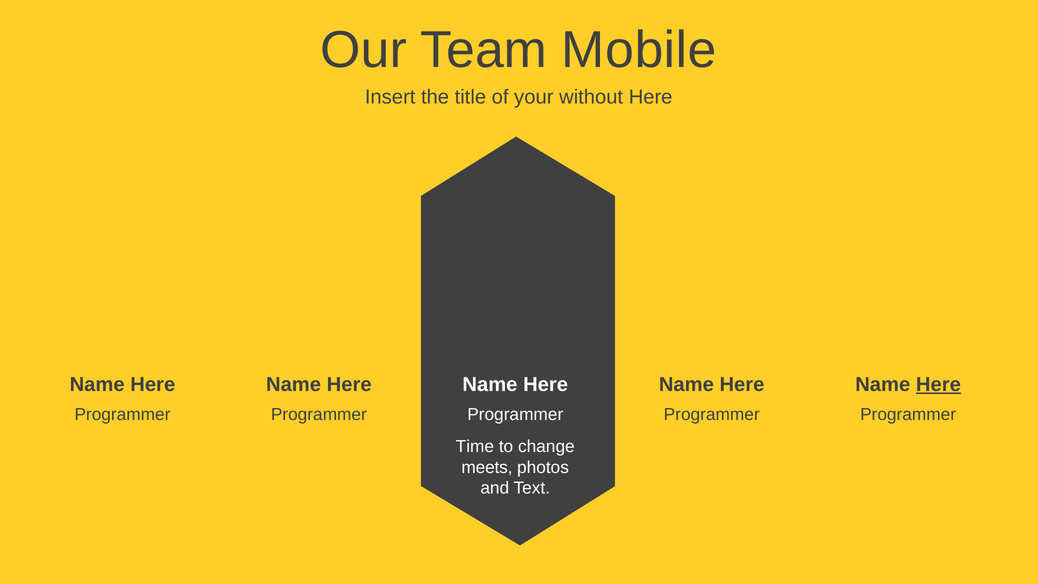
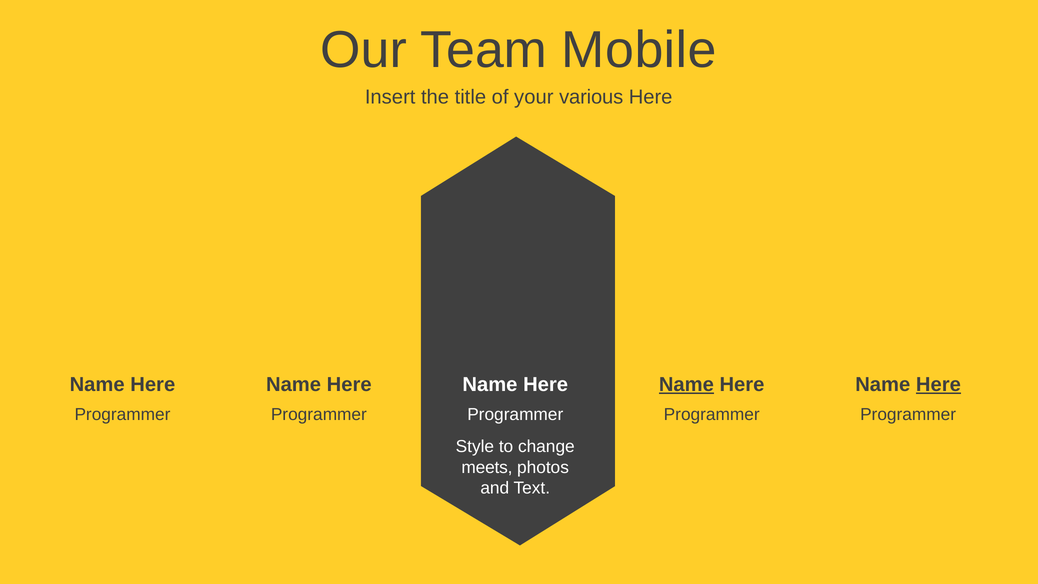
without: without -> various (591, 97)
Name underline: none -> present (686, 385)
Time: Time -> Style (475, 447)
